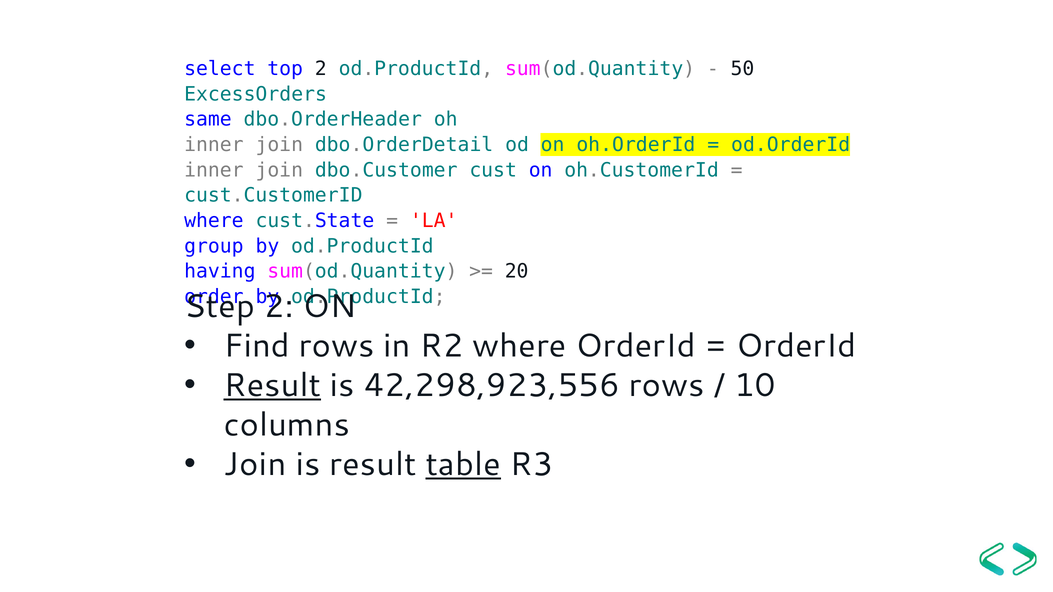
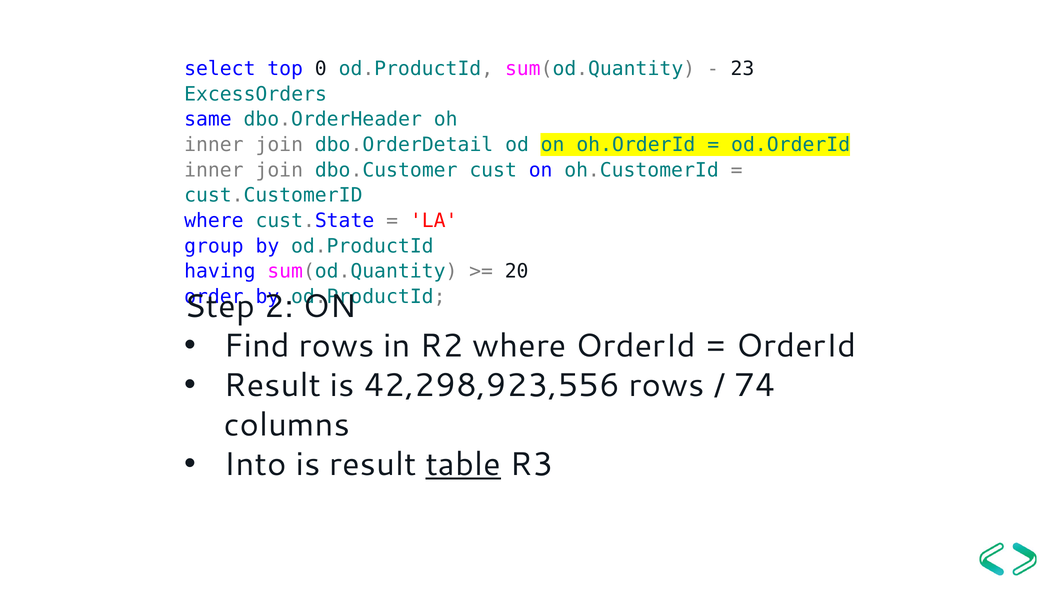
top 2: 2 -> 0 (321, 69)
50: 50 -> 23 (742, 69)
Result underline: present -> none (272, 386)
10: 10 -> 74 (755, 386)
Join: Join -> Into (255, 465)
